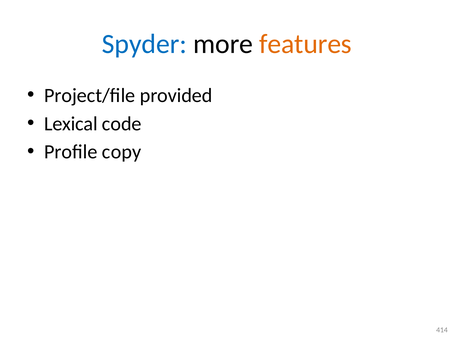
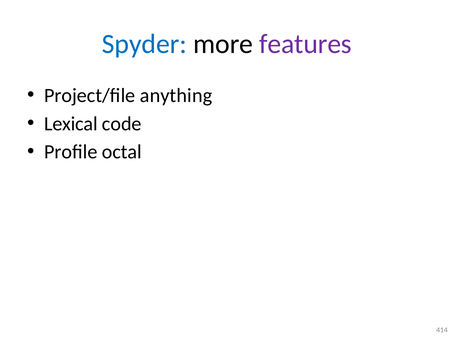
features colour: orange -> purple (306, 44)
provided: provided -> anything (176, 95)
copy: copy -> octal (122, 152)
